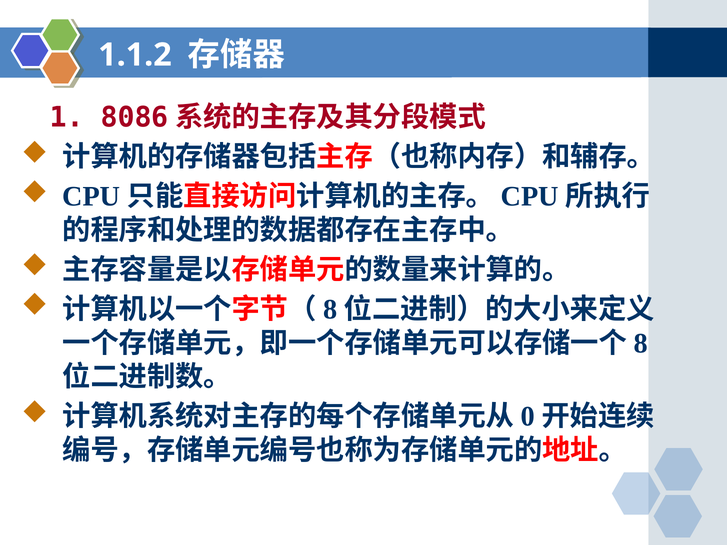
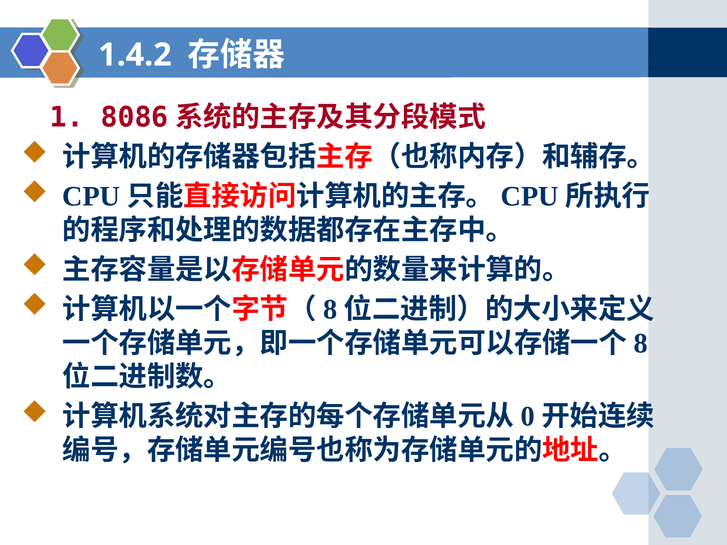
1.1.2: 1.1.2 -> 1.4.2 (135, 55)
